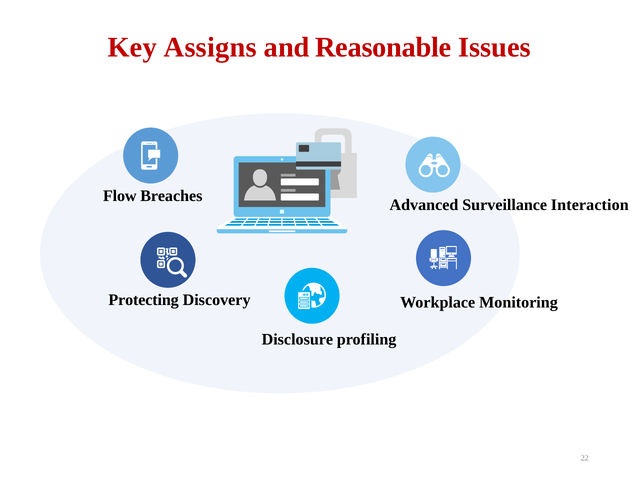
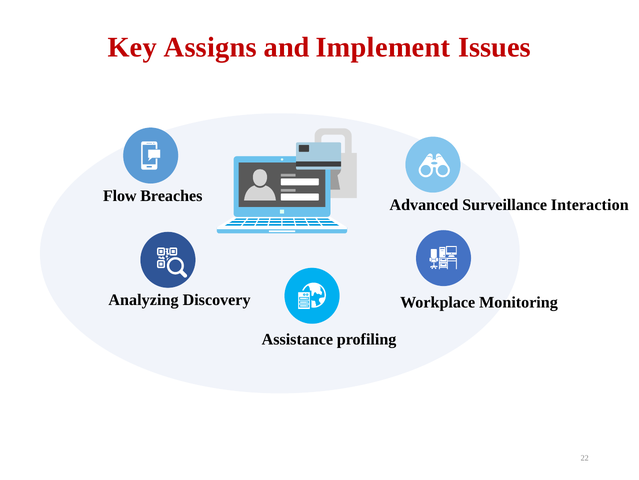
Reasonable: Reasonable -> Implement (383, 47)
Protecting: Protecting -> Analyzing (144, 300)
Disclosure: Disclosure -> Assistance (297, 339)
